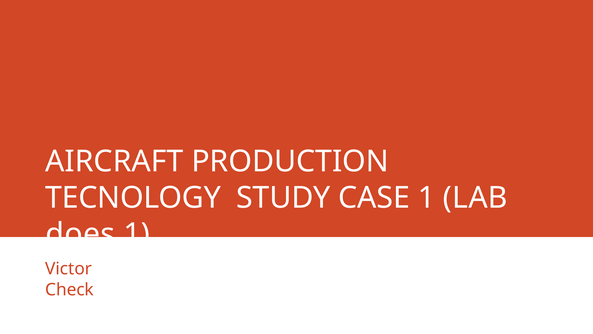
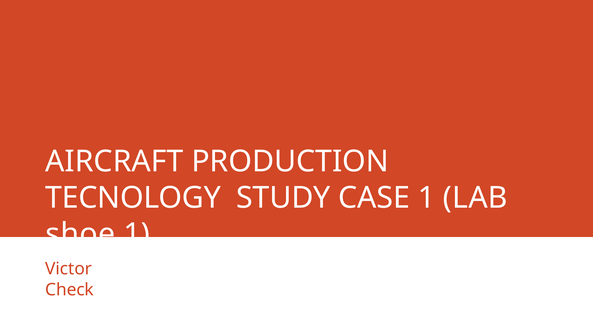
does: does -> shoe (80, 234)
